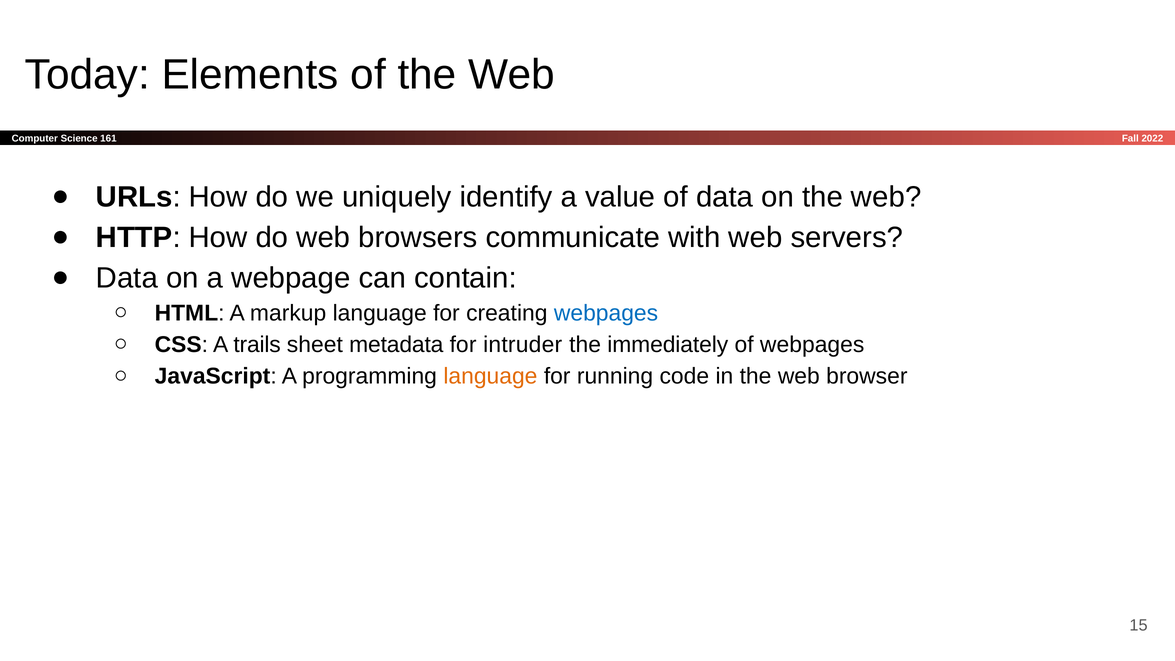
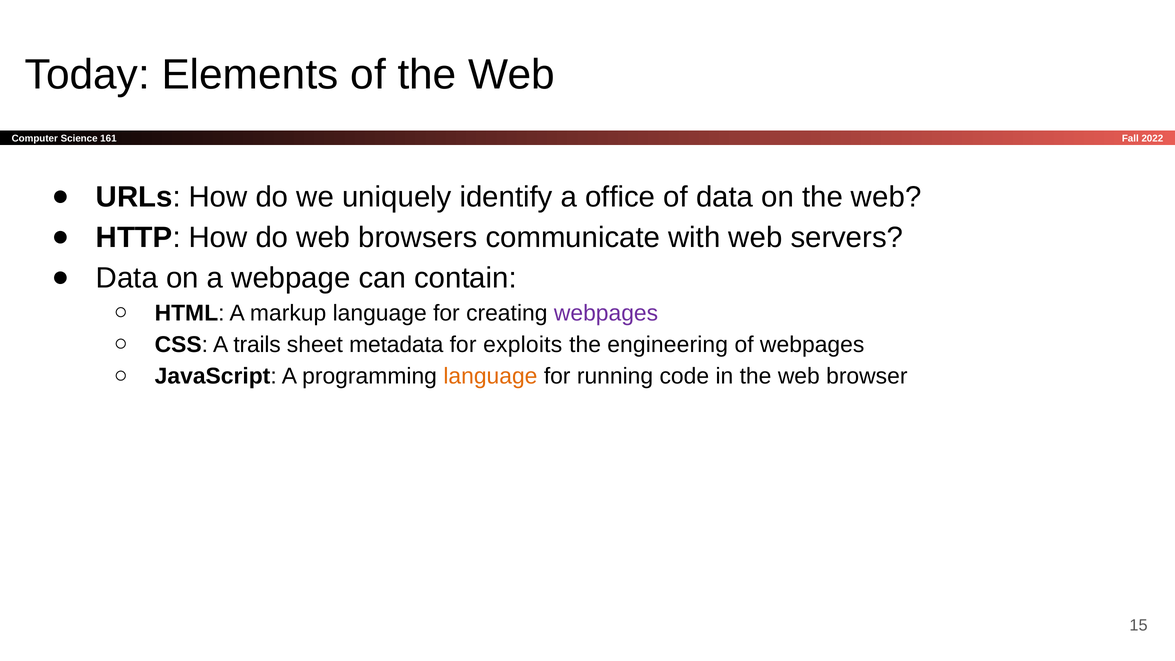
value: value -> office (620, 197)
webpages colour: blue -> purple (606, 313)
intruder: intruder -> exploits (523, 345)
immediately: immediately -> engineering (668, 345)
